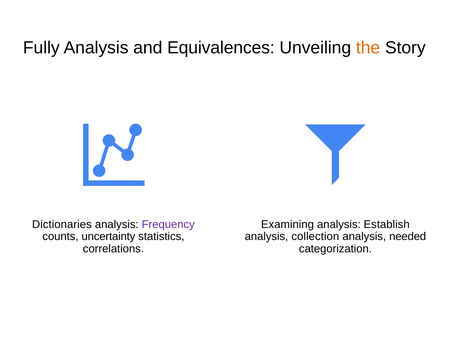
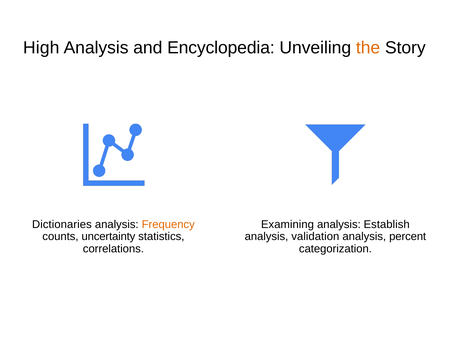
Fully: Fully -> High (41, 48)
Equivalences: Equivalences -> Encyclopedia (221, 48)
Frequency colour: purple -> orange (168, 224)
collection: collection -> validation (315, 236)
needed: needed -> percent (408, 236)
